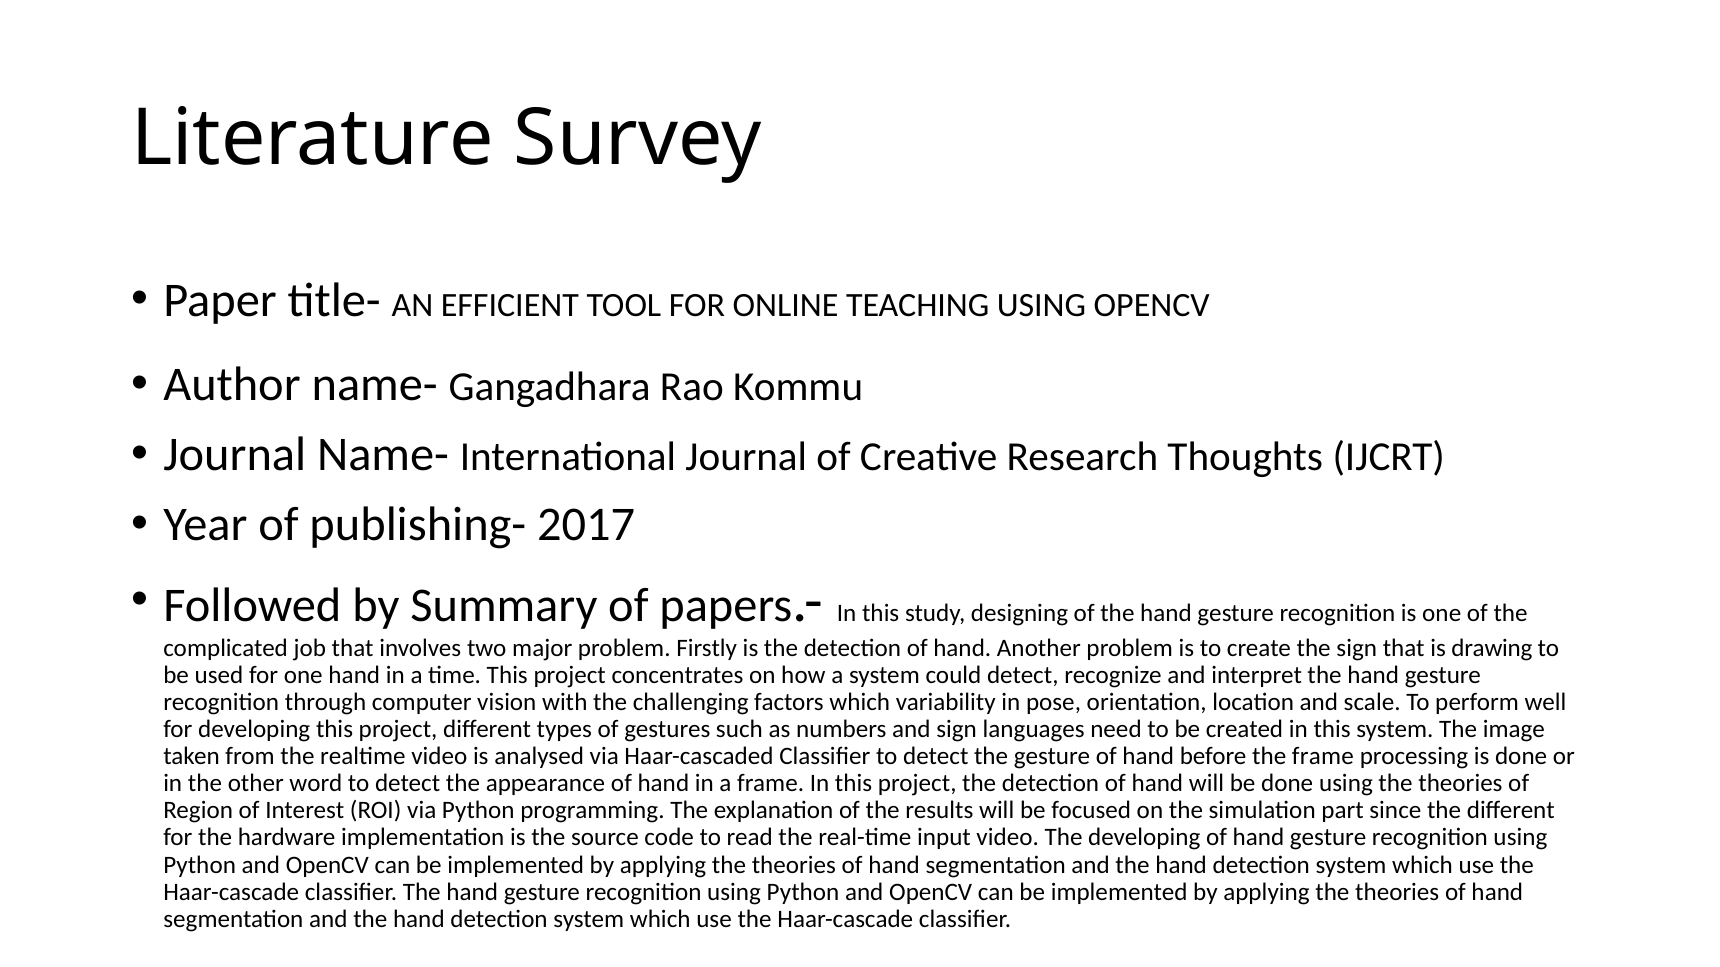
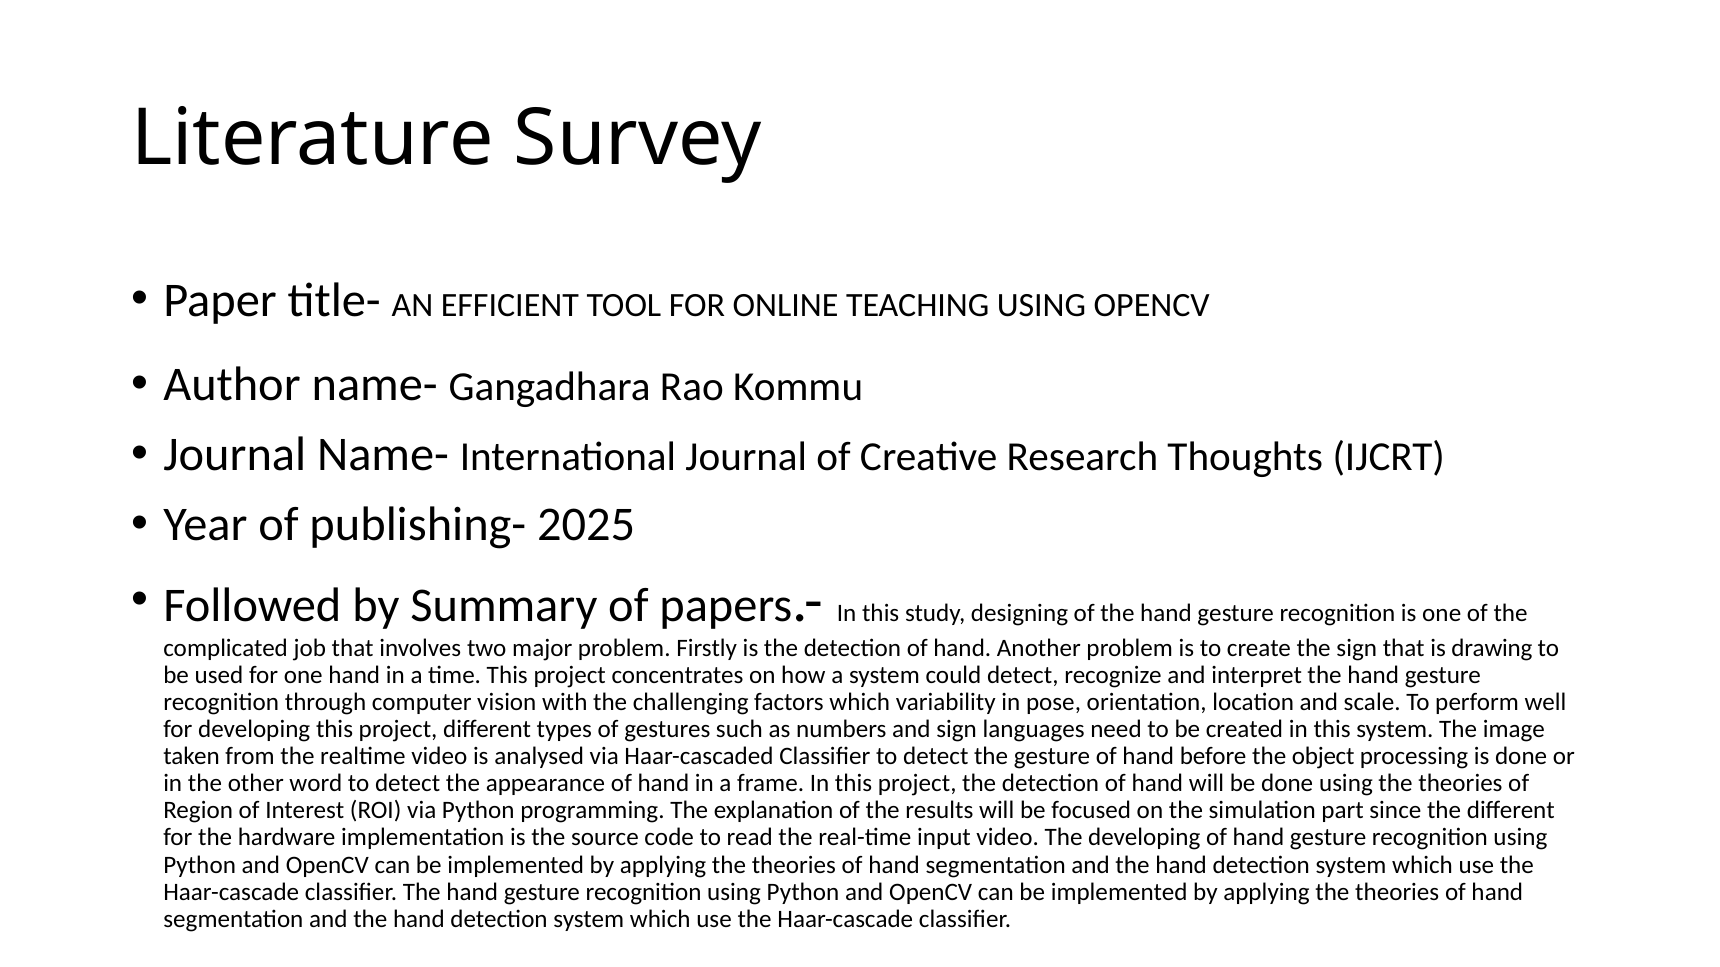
2017: 2017 -> 2025 (586, 525)
the frame: frame -> object (1323, 757)
